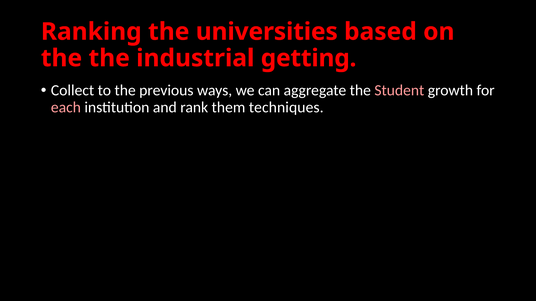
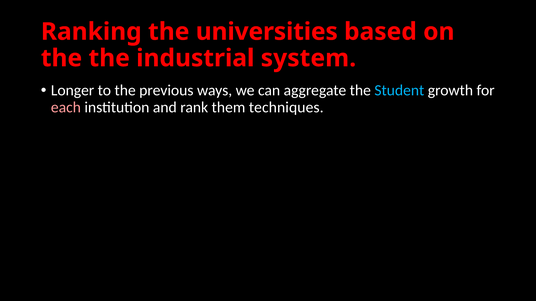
getting: getting -> system (308, 58)
Collect: Collect -> Longer (73, 91)
Student colour: pink -> light blue (399, 91)
